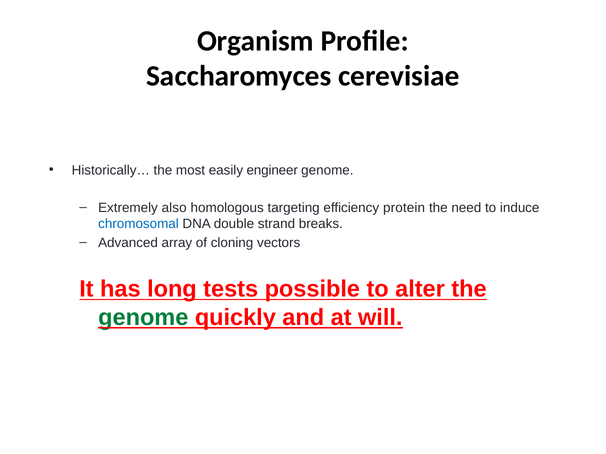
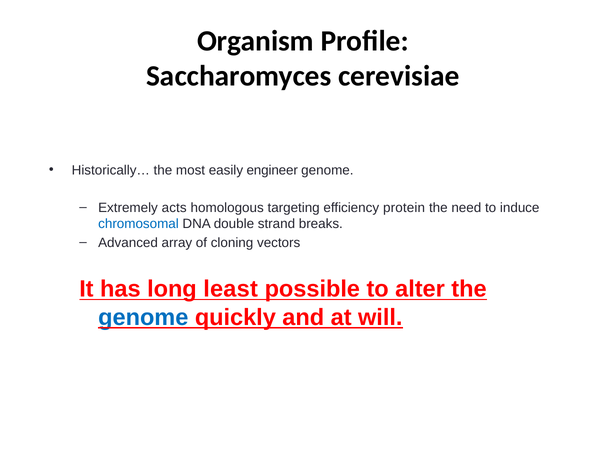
also: also -> acts (174, 208)
tests: tests -> least (231, 289)
genome colour: green -> blue (143, 318)
